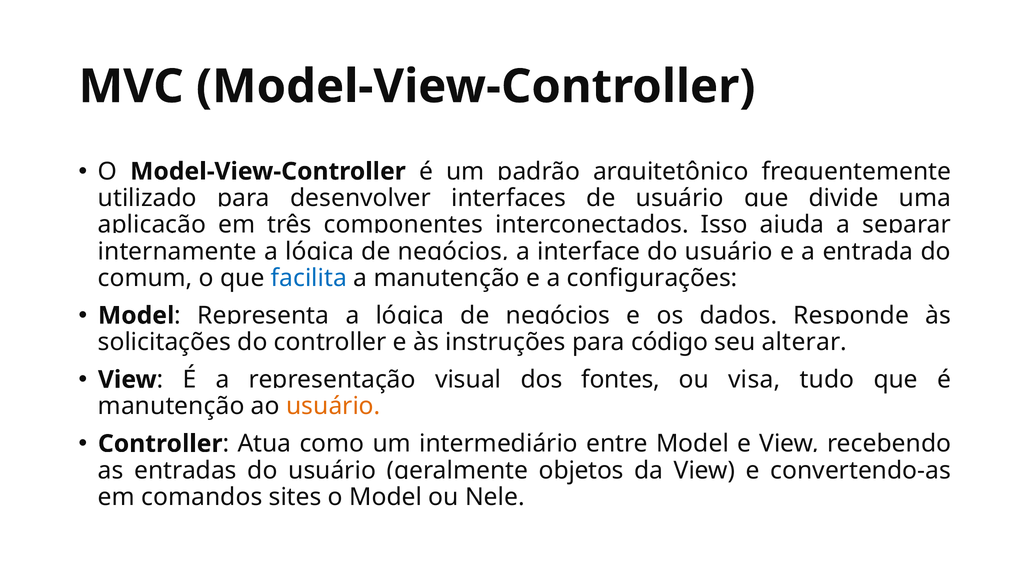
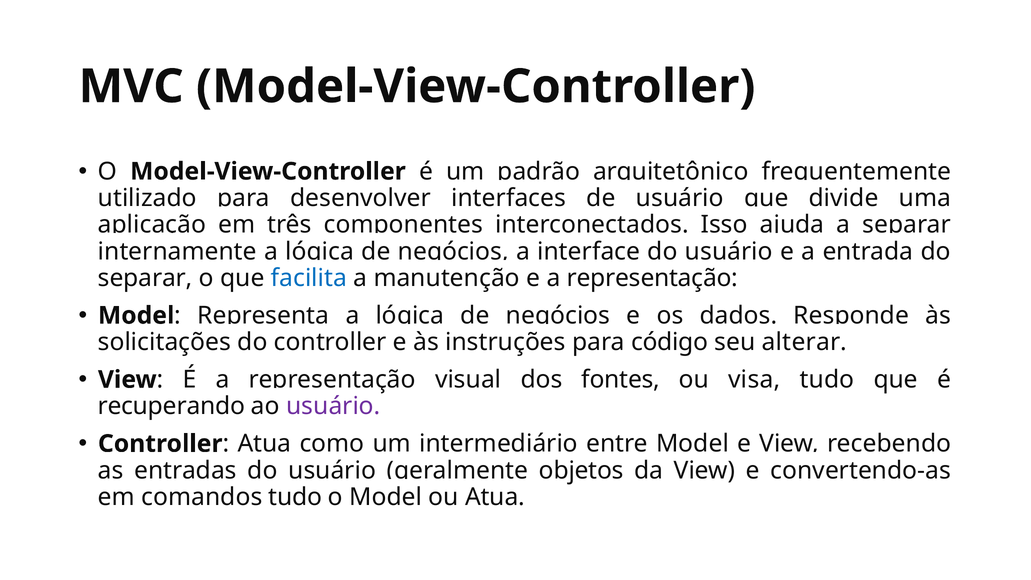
comum: comum -> separar (145, 278)
e a configurações: configurações -> representação (652, 278)
manutenção: manutenção -> recuperando (171, 406)
usuário colour: orange -> purple (333, 406)
comandos sites: sites -> tudo (295, 497)
ou Nele: Nele -> Atua (495, 497)
